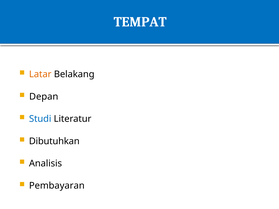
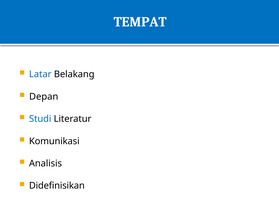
Latar colour: orange -> blue (40, 74)
Dibutuhkan: Dibutuhkan -> Komunikasi (54, 141)
Pembayaran: Pembayaran -> Didefinisikan (57, 186)
